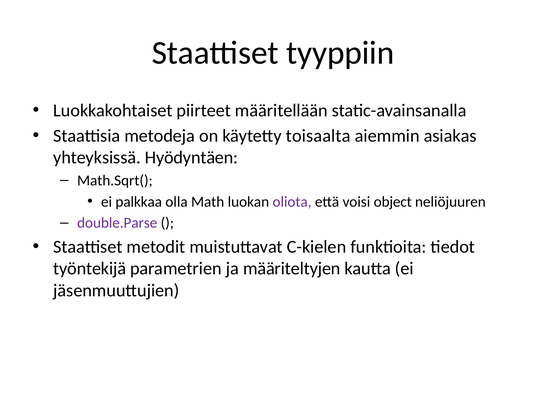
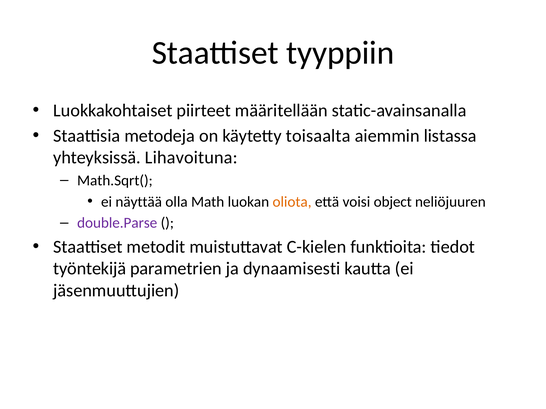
asiakas: asiakas -> listassa (450, 136)
Hyödyntäen: Hyödyntäen -> Lihavoituna (191, 158)
palkkaa: palkkaa -> näyttää (139, 202)
oliota colour: purple -> orange (292, 202)
määriteltyjen: määriteltyjen -> dynaamisesti (292, 269)
